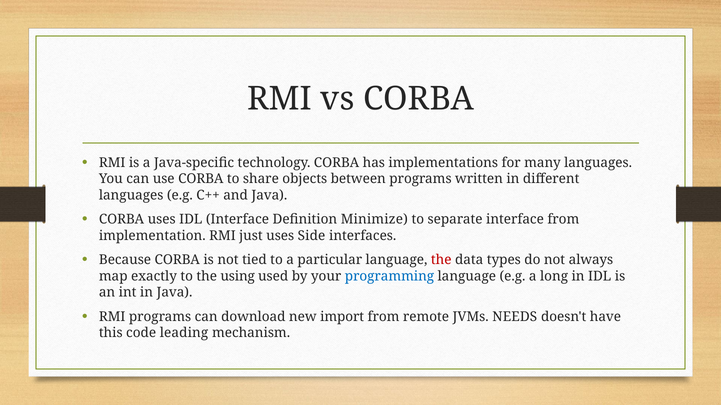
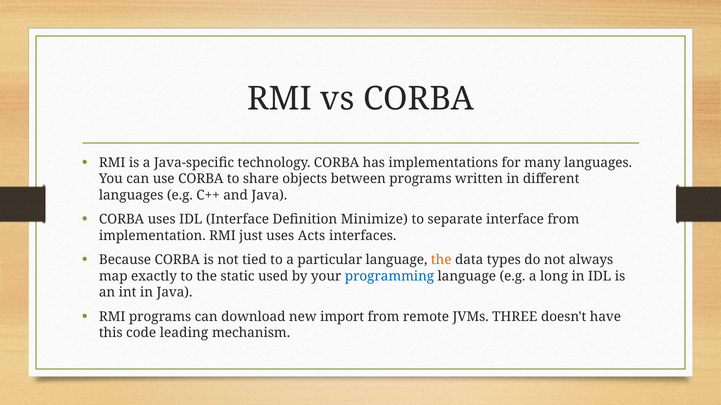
Side: Side -> Acts (311, 236)
the colour: red -> orange (441, 260)
using: using -> static (238, 277)
NEEDS: NEEDS -> THREE (515, 317)
